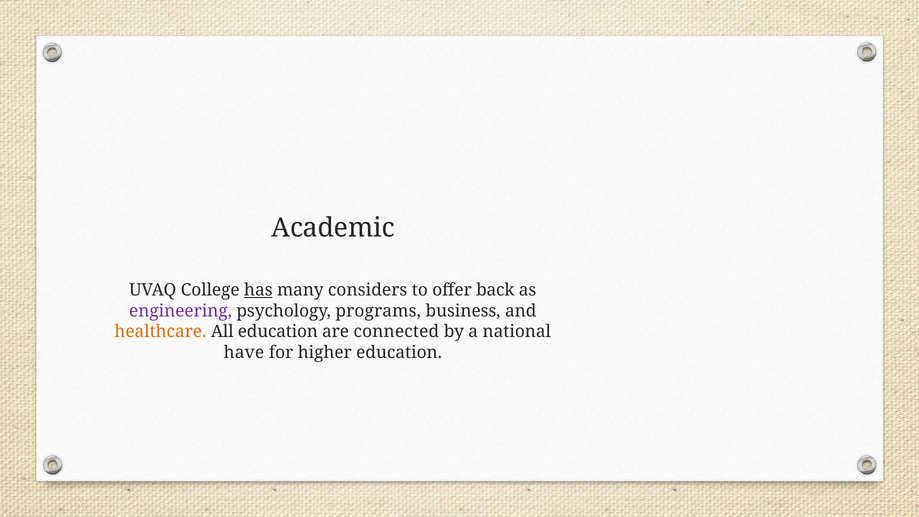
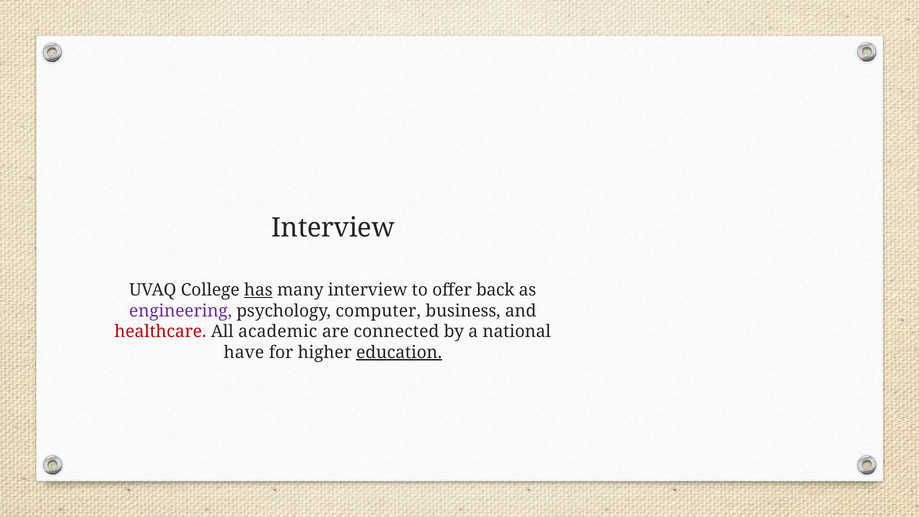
Academic: Academic -> Interview (333, 228)
many considers: considers -> interview (368, 290)
programs: programs -> computer (378, 311)
healthcare colour: orange -> red (160, 332)
All education: education -> academic (278, 332)
education underline: none -> present (399, 352)
